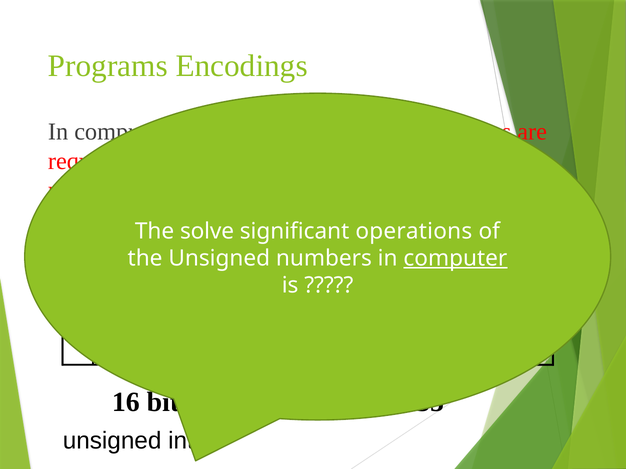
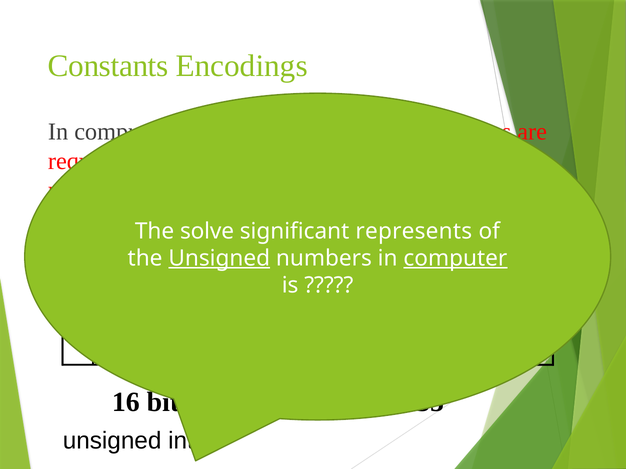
Programs: Programs -> Constants (108, 66)
operations: operations -> represents (414, 231)
Unsigned underline: none -> present (219, 258)
